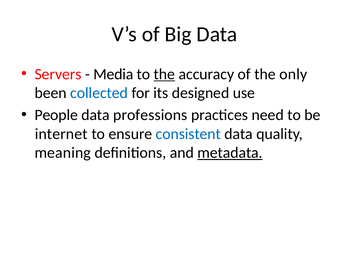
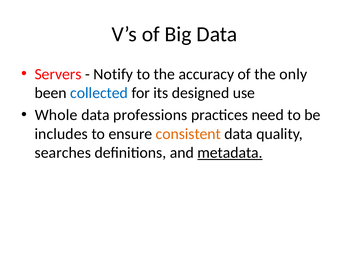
Media: Media -> Notify (113, 74)
the underline: present -> none (164, 74)
People: People -> Whole (56, 115)
internet: internet -> includes (61, 134)
consistent colour: blue -> orange (188, 134)
meaning: meaning -> searches (63, 153)
